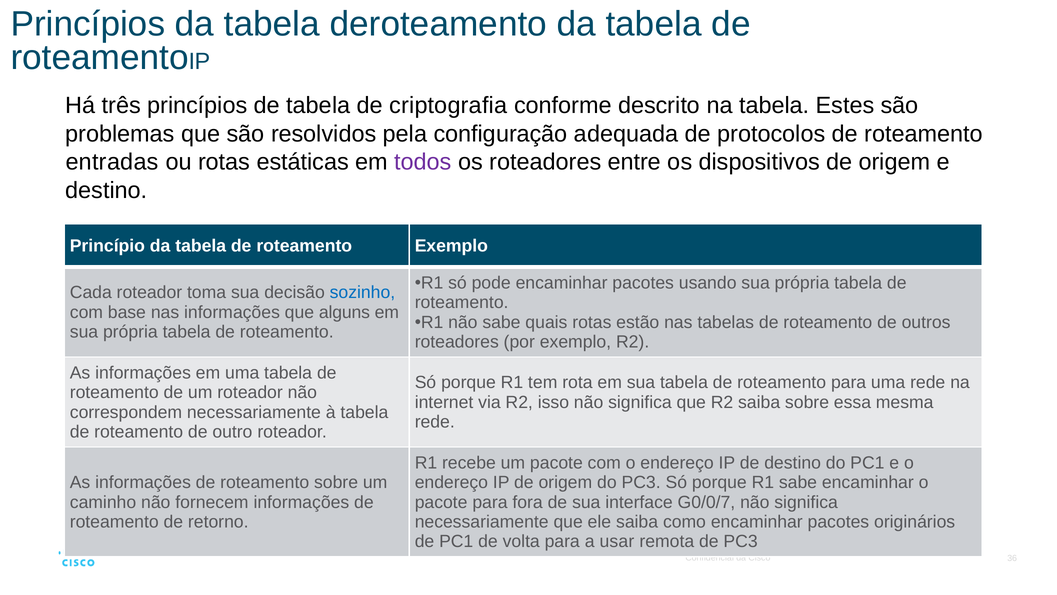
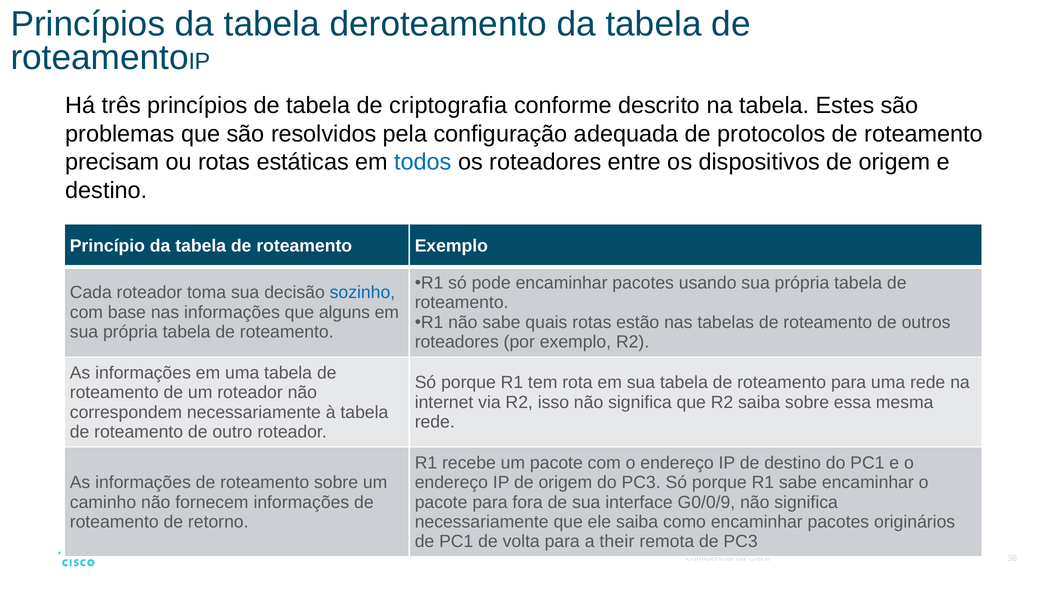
entradas: entradas -> precisam (112, 162)
todos colour: purple -> blue (423, 162)
G0/0/7: G0/0/7 -> G0/0/9 (706, 502)
usar: usar -> their (617, 541)
